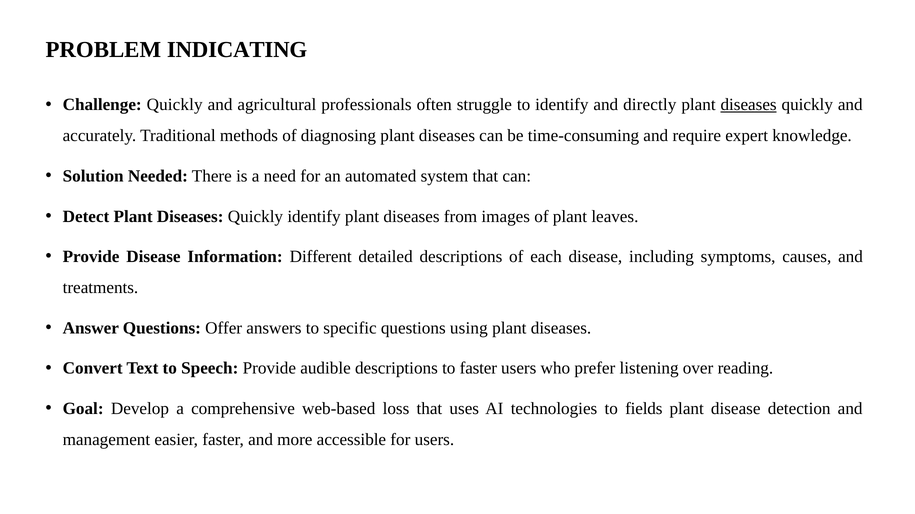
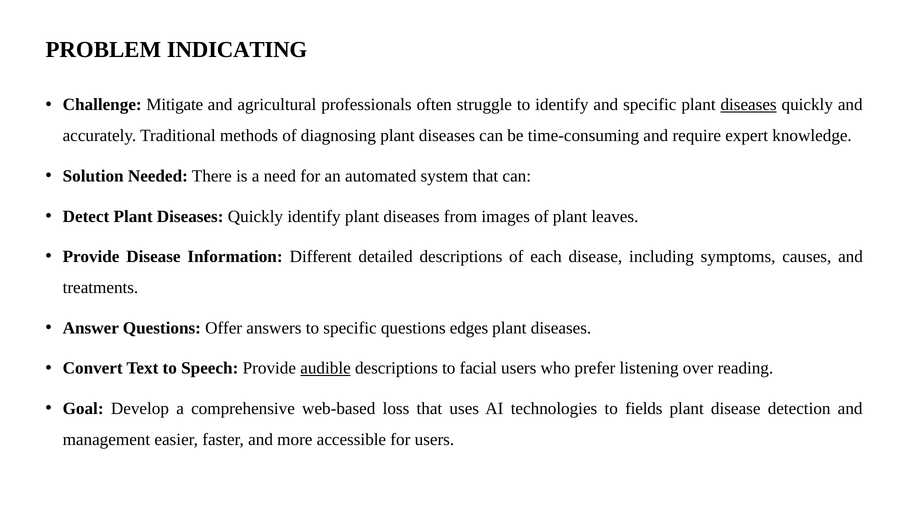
Challenge Quickly: Quickly -> Mitigate (175, 105)
and directly: directly -> specific (650, 105)
using: using -> edges (469, 328)
audible underline: none -> present (326, 369)
to faster: faster -> facial (478, 369)
